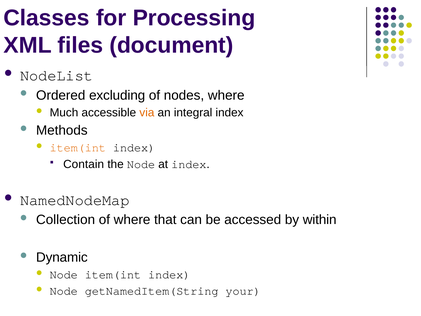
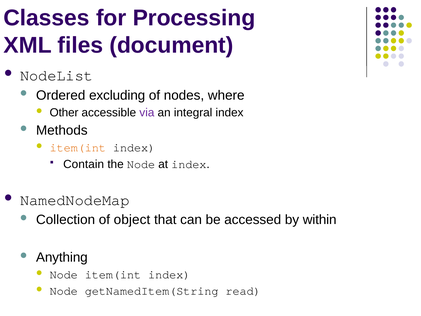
Much: Much -> Other (64, 112)
via colour: orange -> purple (147, 112)
of where: where -> object (132, 220)
Dynamic: Dynamic -> Anything (62, 257)
your: your -> read (243, 291)
